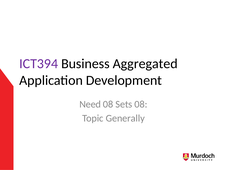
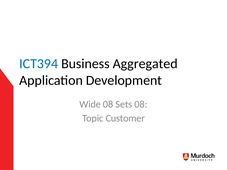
ICT394 colour: purple -> blue (39, 64)
Need: Need -> Wide (90, 104)
Generally: Generally -> Customer (125, 118)
